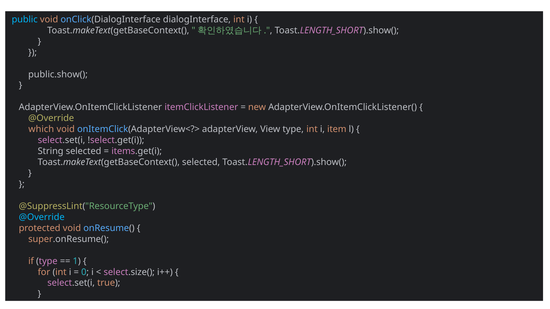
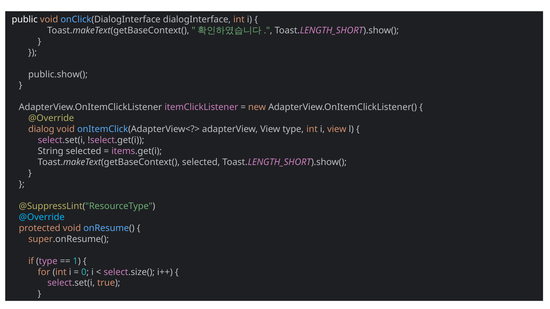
public colour: light blue -> white (25, 19)
which: which -> dialog (41, 129)
i item: item -> view (337, 129)
